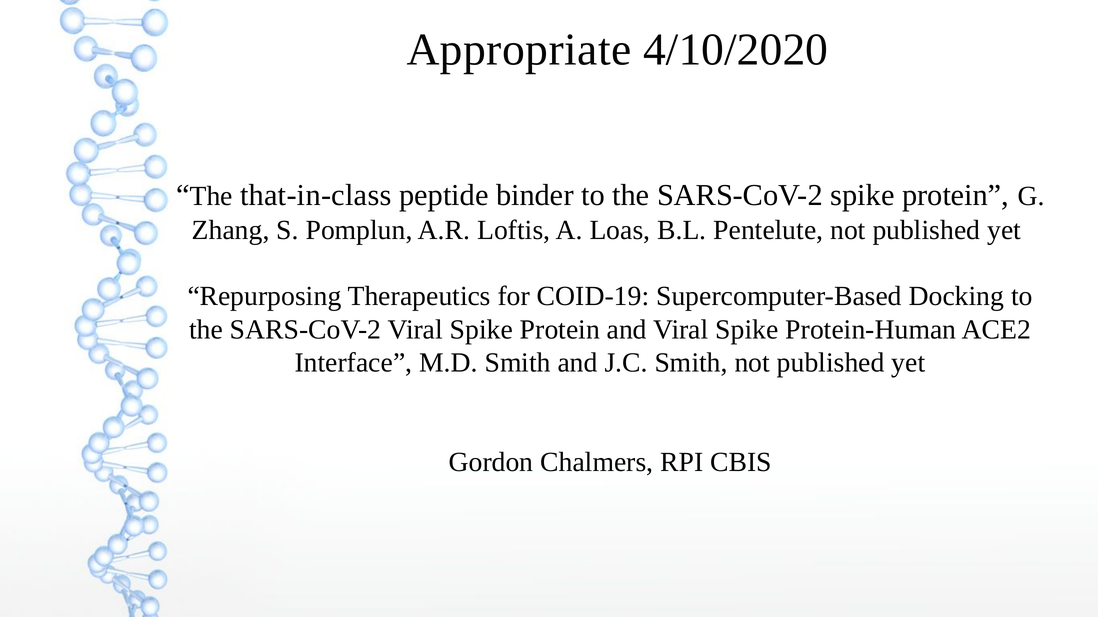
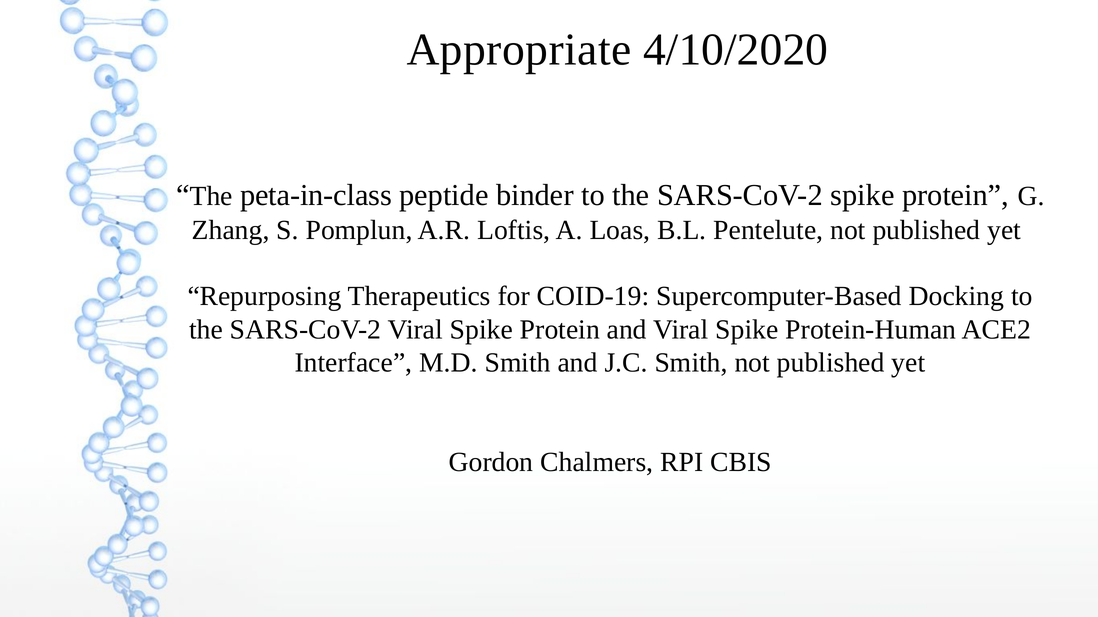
that-in-class: that-in-class -> peta-in-class (316, 195)
